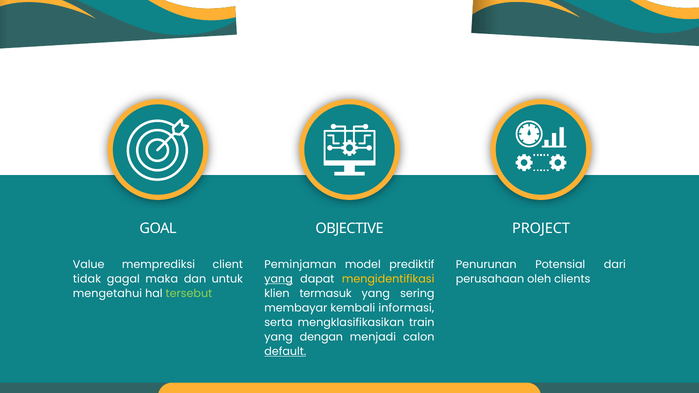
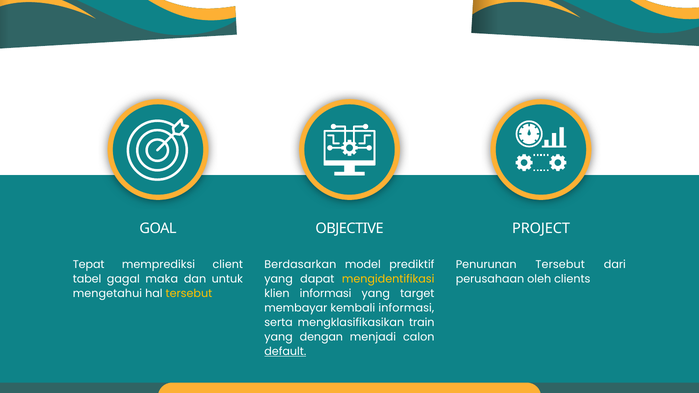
Value: Value -> Tepat (89, 265)
Peminjaman: Peminjaman -> Berdasarkan (300, 265)
Penurunan Potensial: Potensial -> Tersebut (560, 265)
tidak: tidak -> tabel (87, 279)
yang underline: present -> none (279, 279)
tersebut colour: light green -> yellow (189, 294)
klien termasuk: termasuk -> informasi (326, 294)
sering: sering -> target (417, 294)
